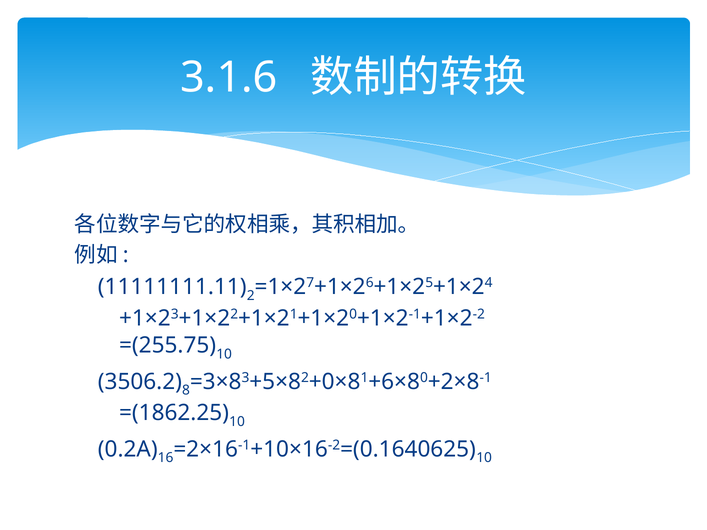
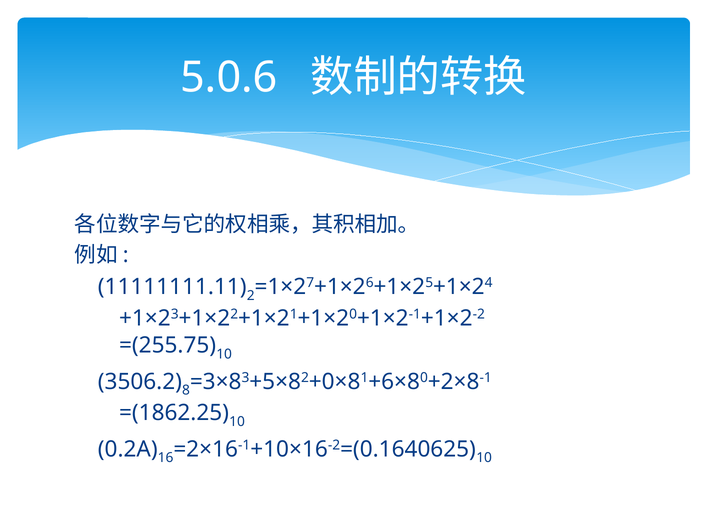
3.1.6: 3.1.6 -> 5.0.6 (229, 78)
